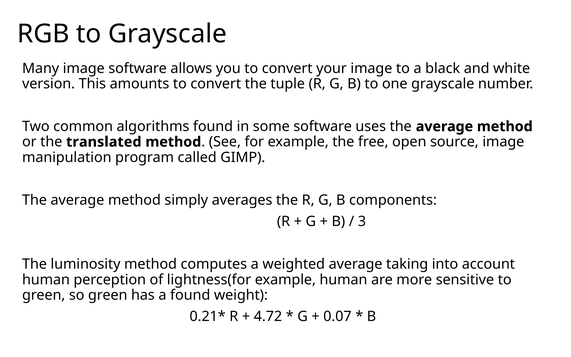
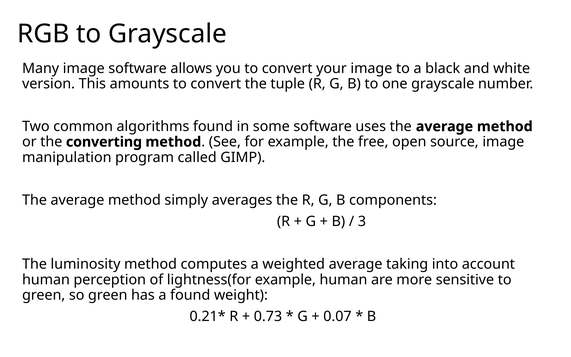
translated: translated -> converting (104, 142)
4.72: 4.72 -> 0.73 (268, 316)
